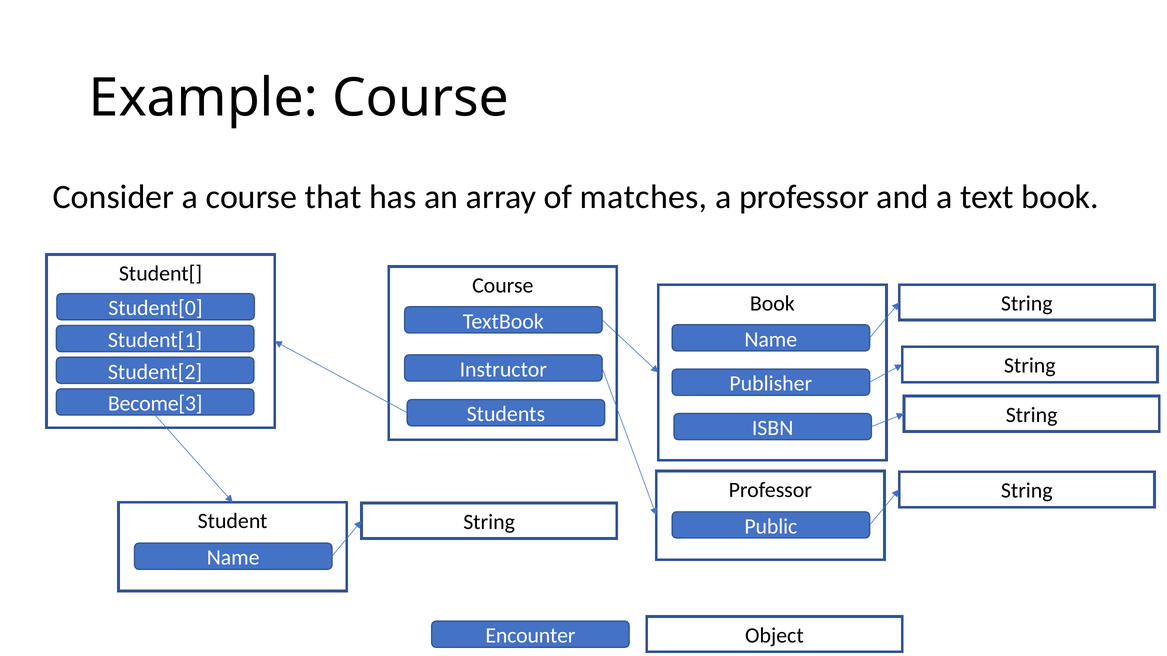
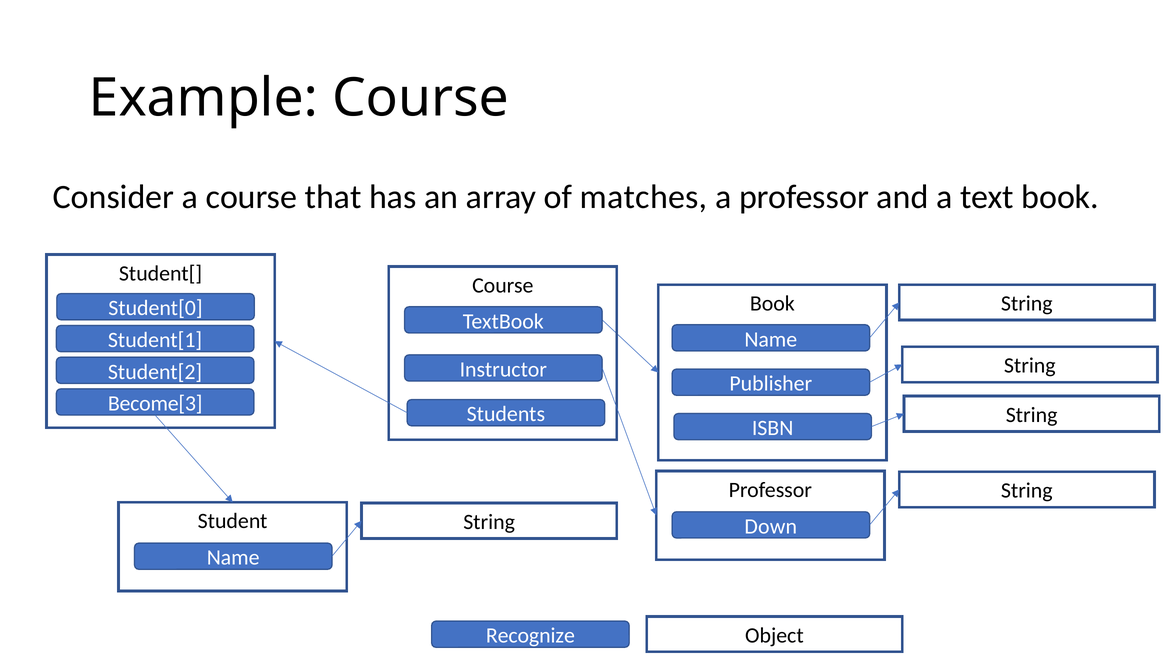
Public: Public -> Down (771, 527)
Encounter: Encounter -> Recognize (530, 636)
